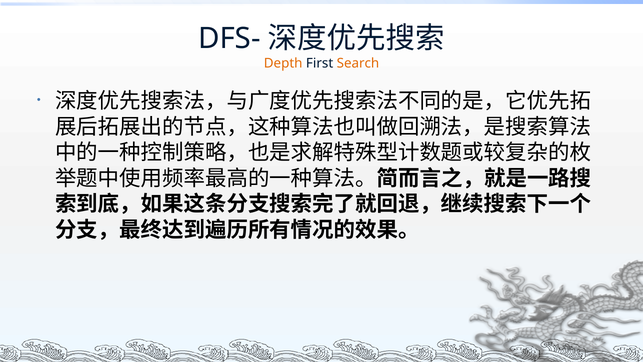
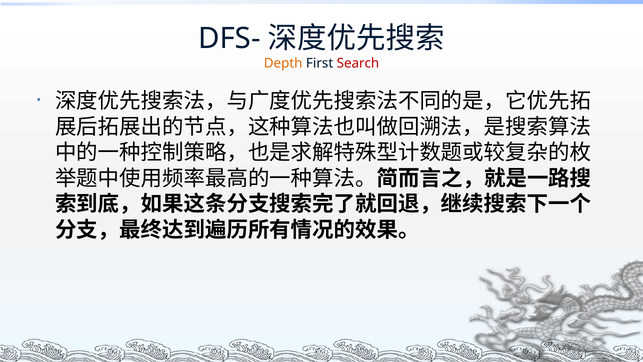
Search colour: orange -> red (358, 63)
